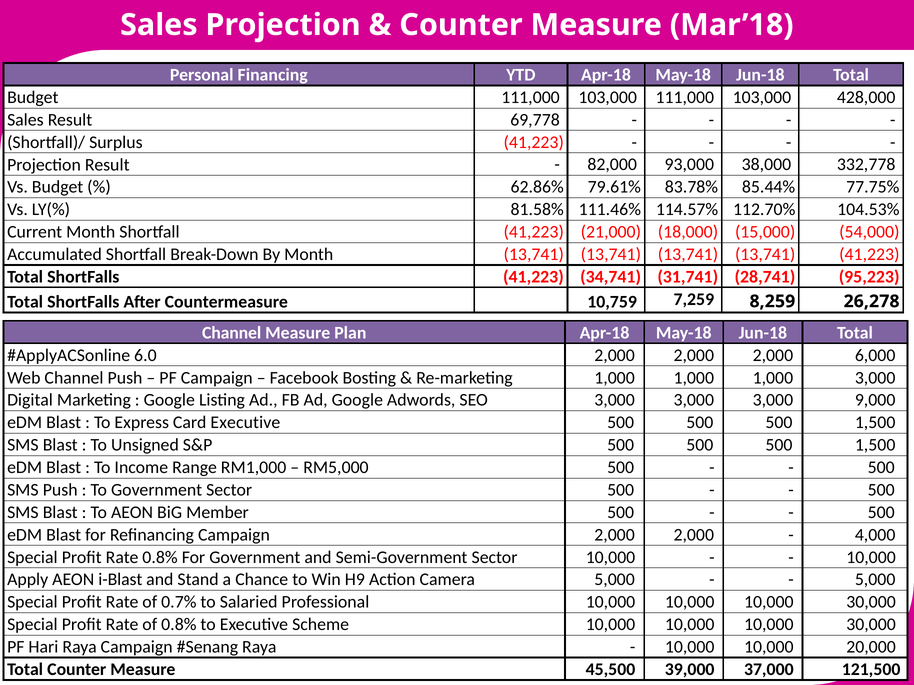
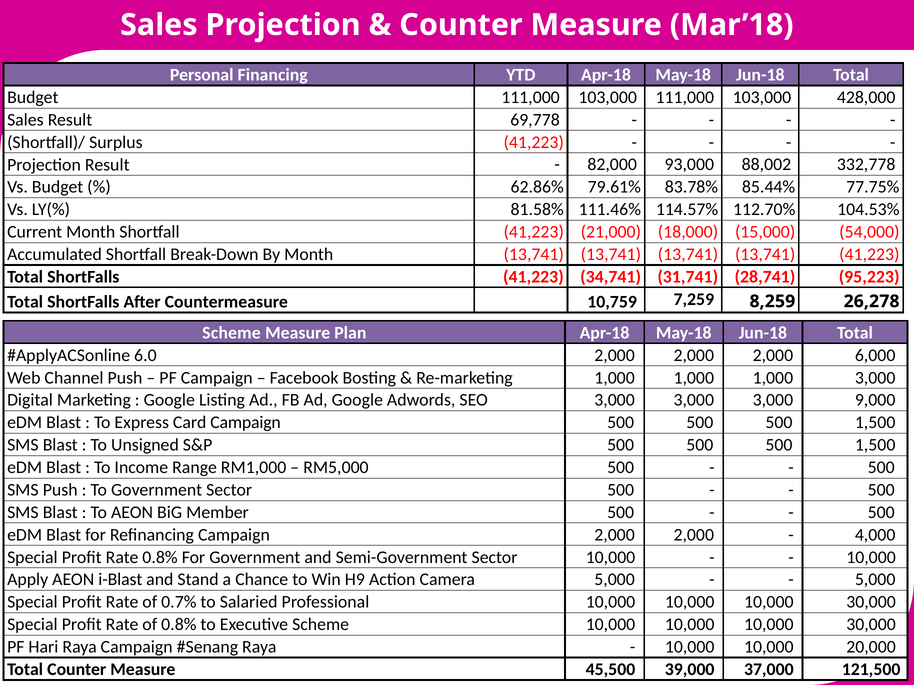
38,000: 38,000 -> 88,002 (766, 165)
Channel: Channel -> Scheme (231, 333)
Card Executive: Executive -> Campaign (246, 423)
